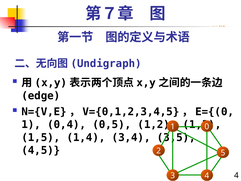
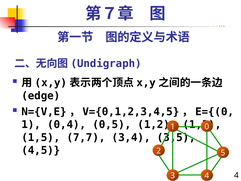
1,4: 1,4 -> 7,7 (86, 137)
